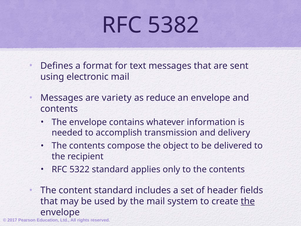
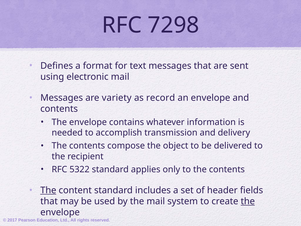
5382: 5382 -> 7298 (174, 25)
reduce: reduce -> record (161, 98)
The underline: none -> present (48, 190)
